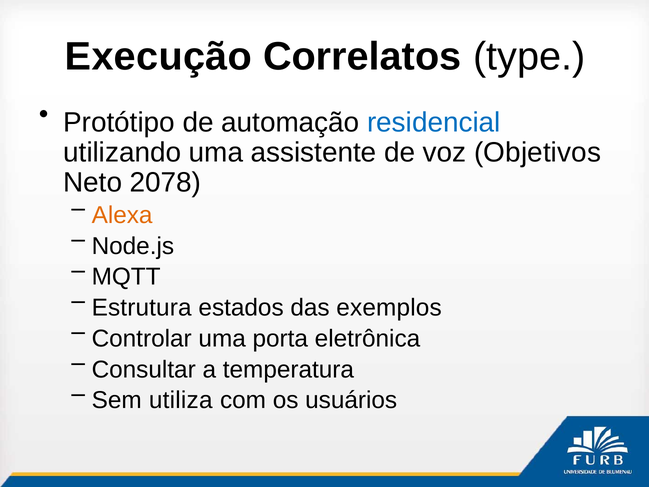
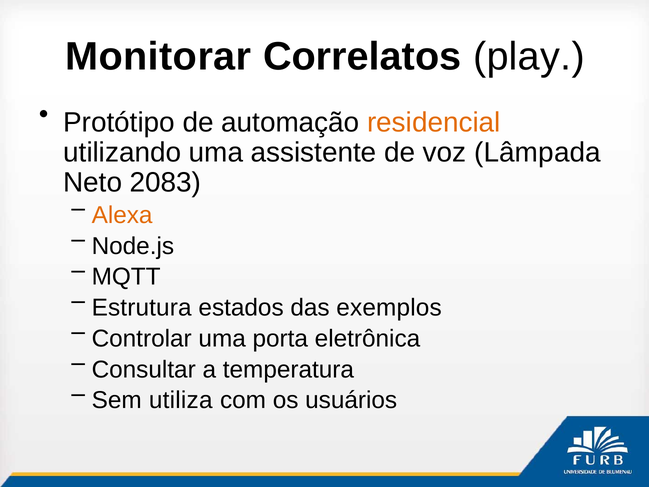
Execução: Execução -> Monitorar (158, 57)
type: type -> play (529, 57)
residencial colour: blue -> orange (434, 122)
Objetivos: Objetivos -> Lâmpada (538, 152)
2078: 2078 -> 2083 (166, 183)
